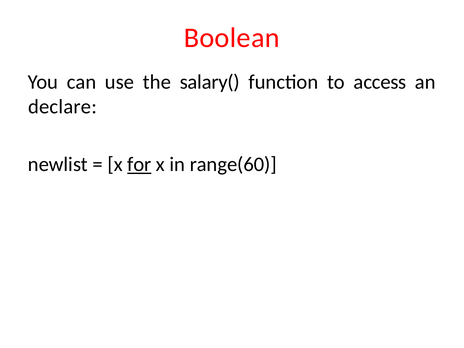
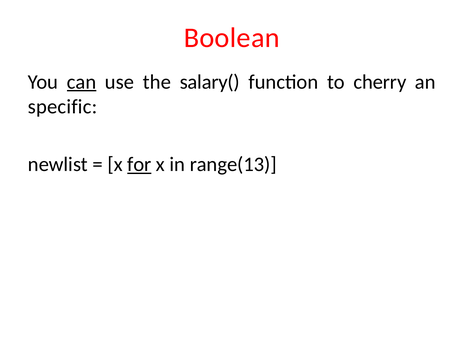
can underline: none -> present (82, 82)
access: access -> cherry (380, 82)
declare: declare -> specific (63, 107)
range(60: range(60 -> range(13 (233, 164)
